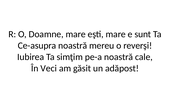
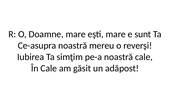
În Veci: Veci -> Cale (49, 68)
